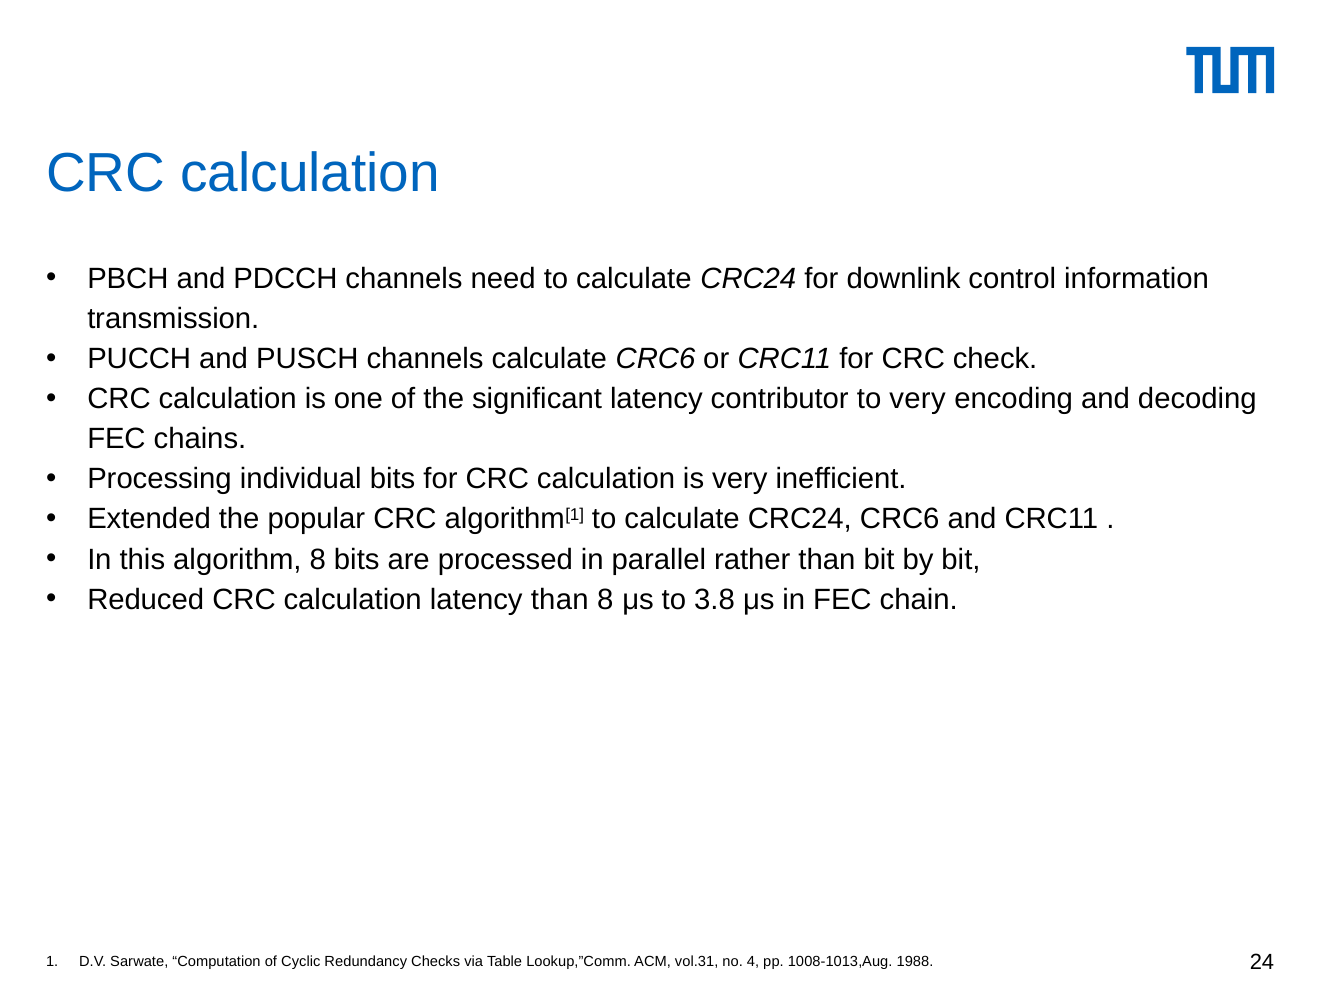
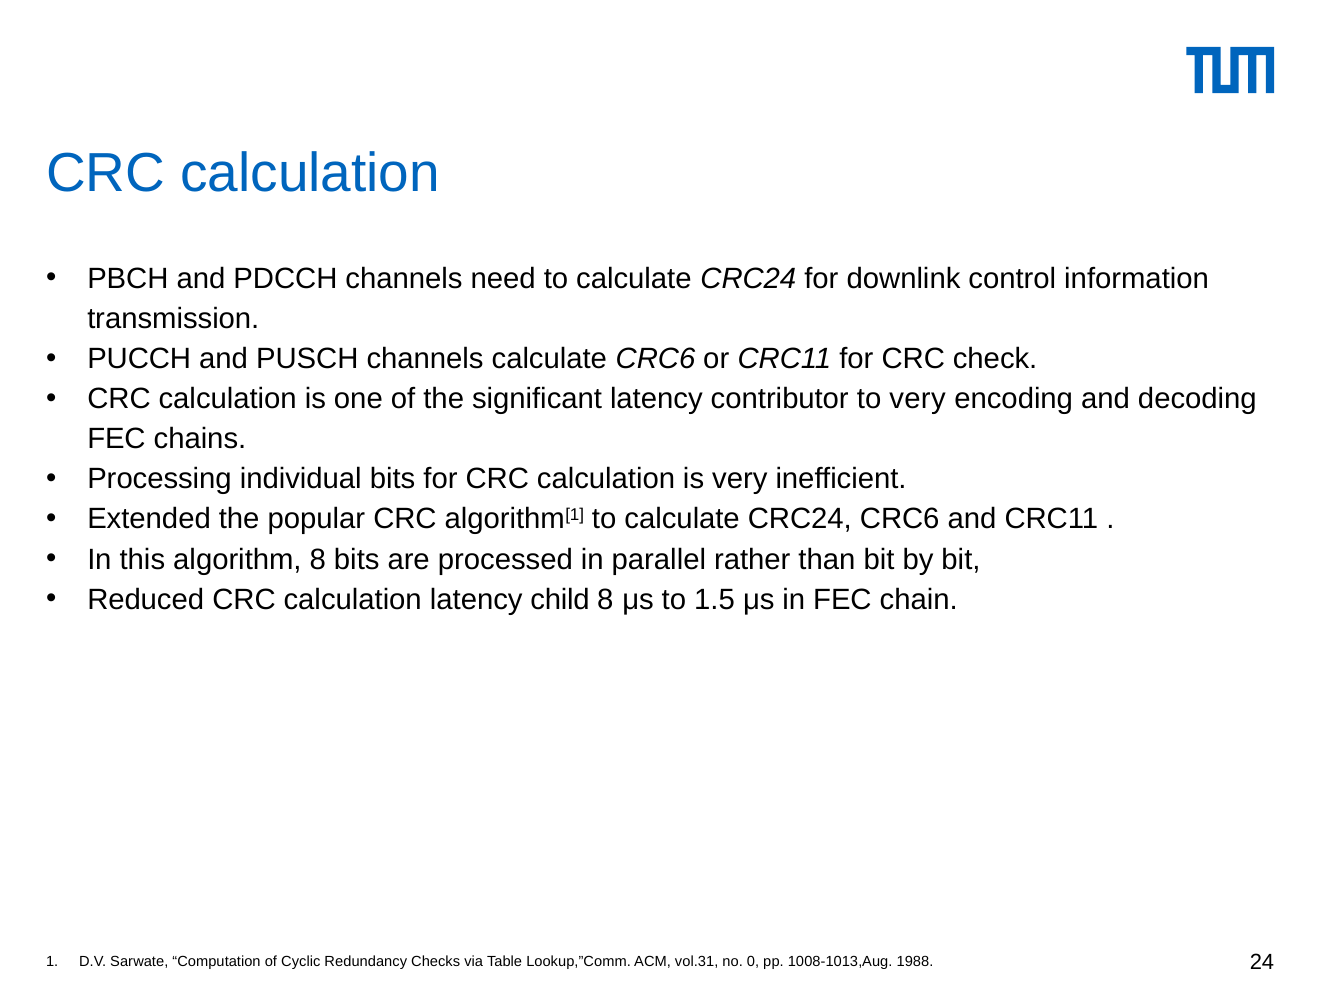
latency than: than -> child (560, 599)
3.8: 3.8 -> 1.5 (714, 599)
4: 4 -> 0 (753, 962)
